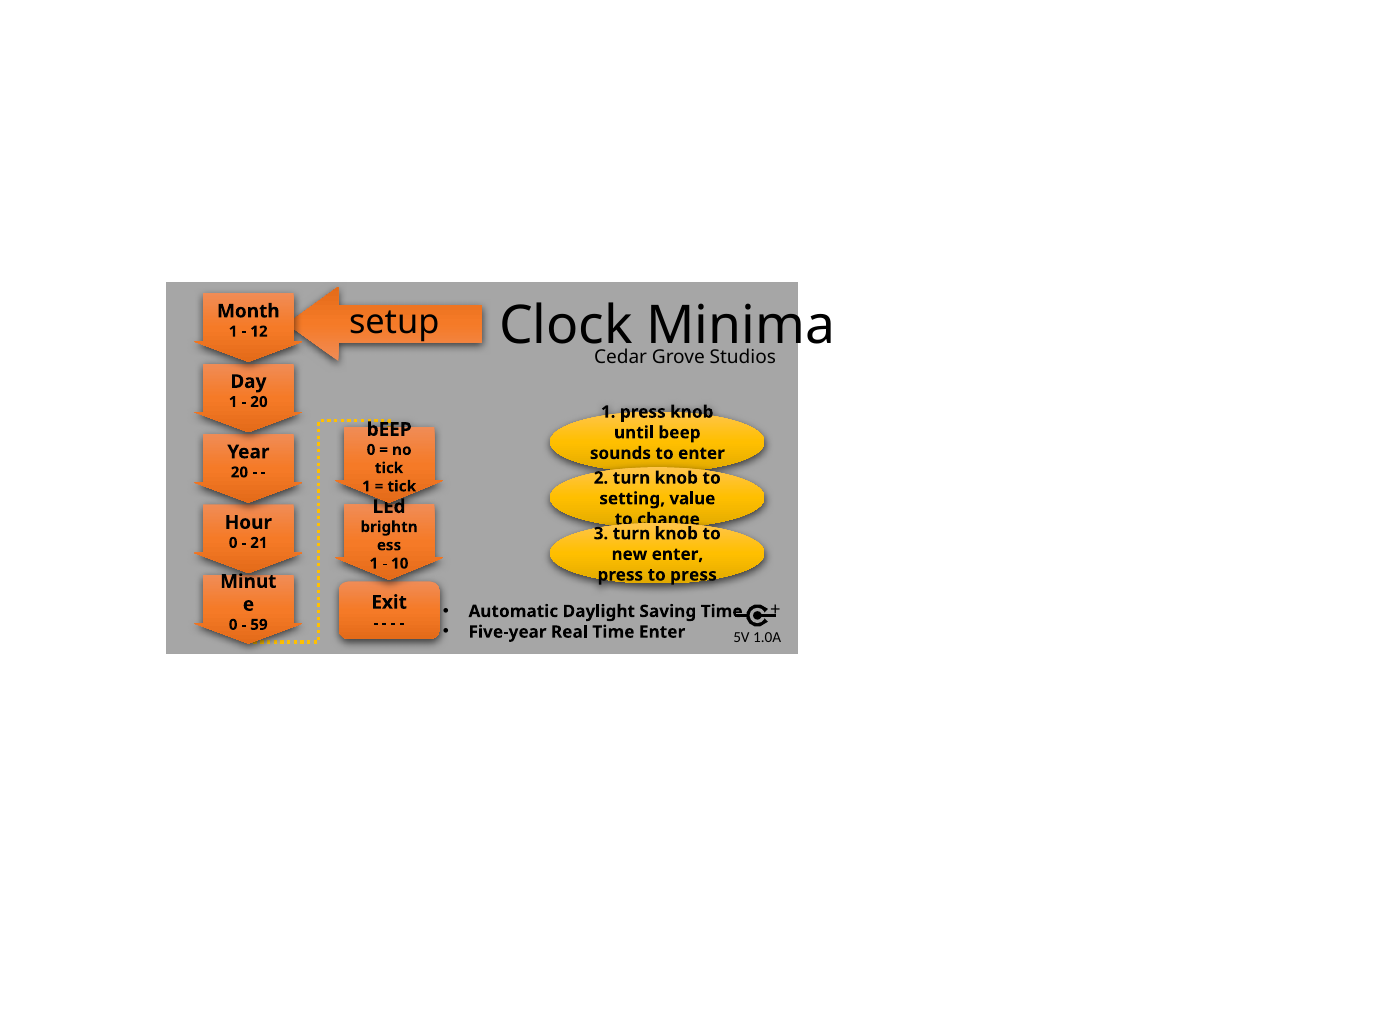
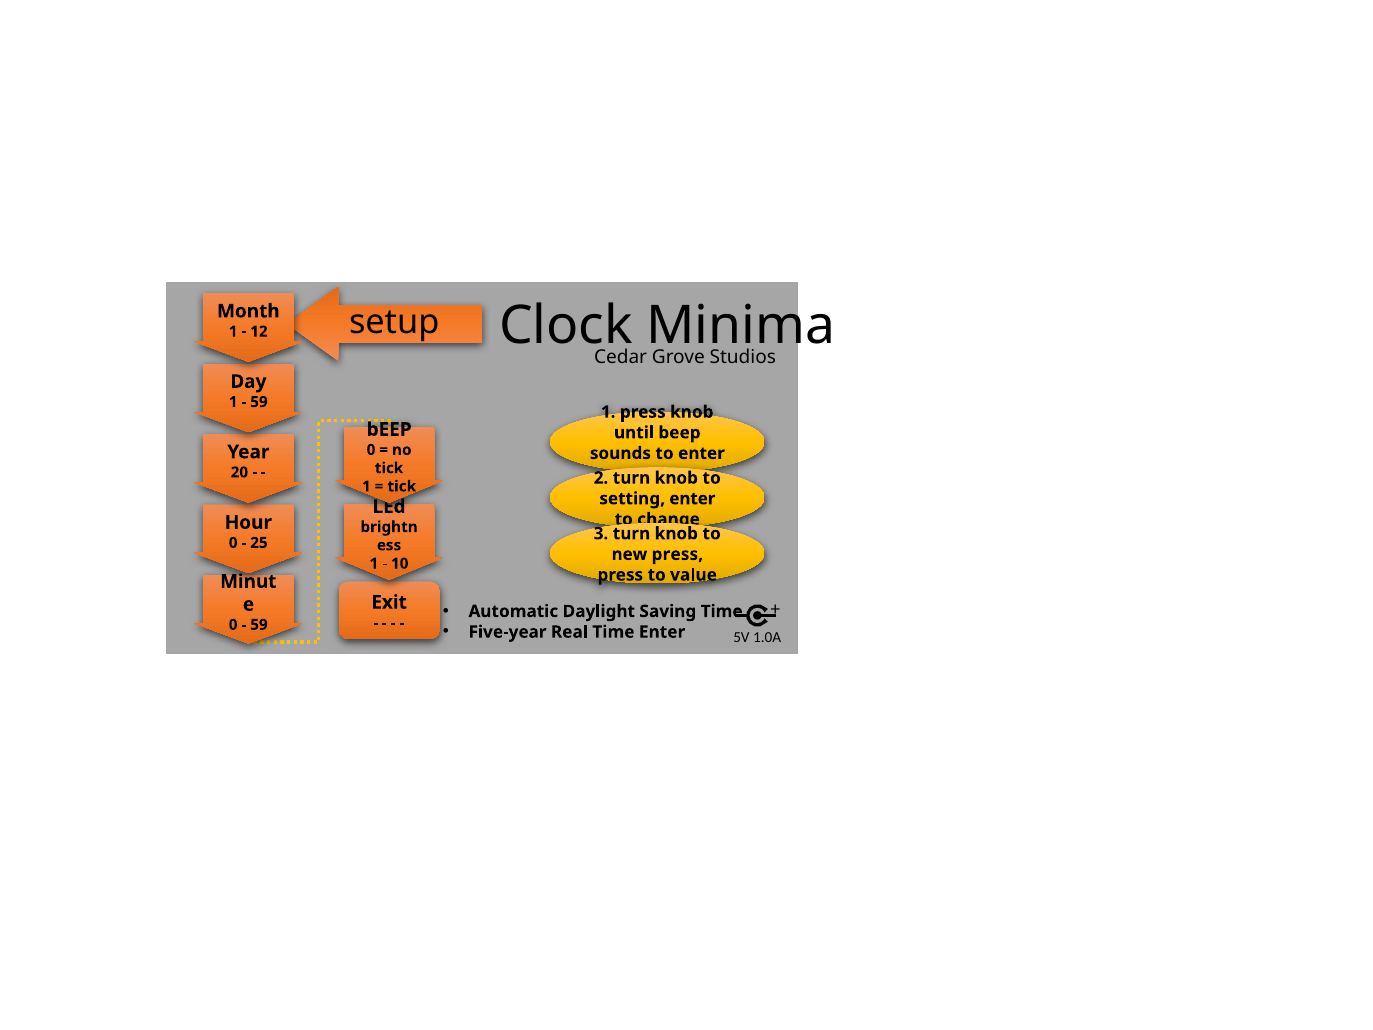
20: 20 -> 59 (259, 402)
setting value: value -> enter (692, 498)
21: 21 -> 25 (259, 543)
new enter: enter -> press (677, 554)
to press: press -> value (694, 575)
